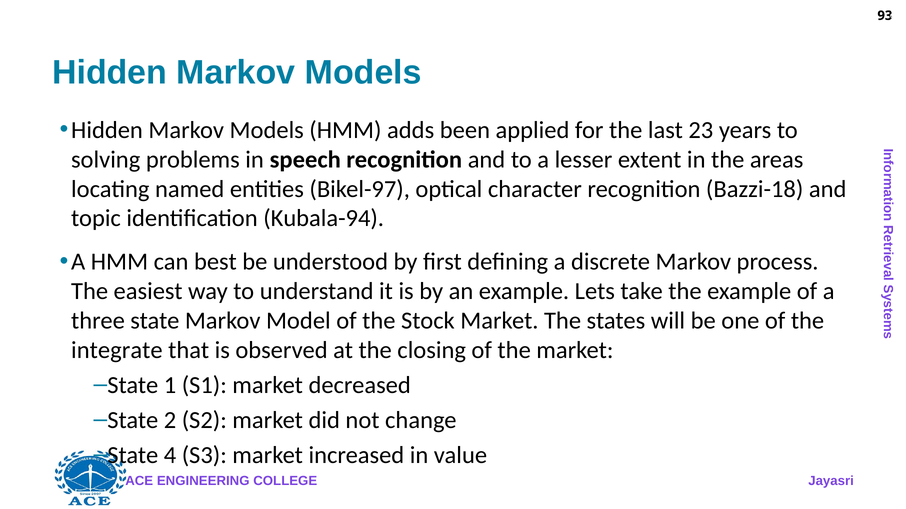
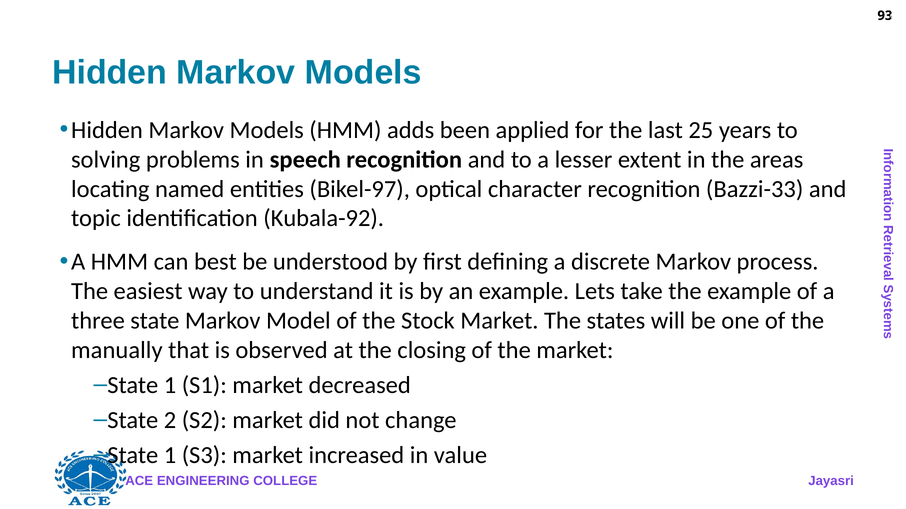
23: 23 -> 25 (701, 130)
Bazzi-18: Bazzi-18 -> Bazzi-33 (755, 189)
Kubala-94: Kubala-94 -> Kubala-92 (324, 219)
integrate: integrate -> manually (117, 350)
4: 4 -> 1 (170, 456)
